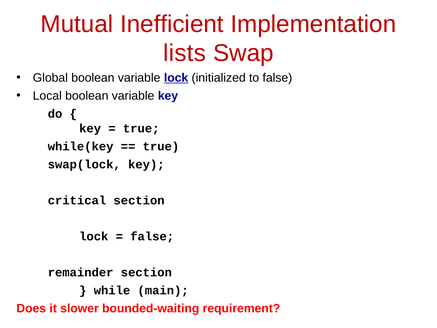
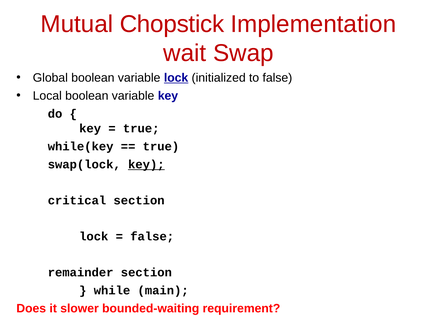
Inefficient: Inefficient -> Chopstick (172, 24)
lists: lists -> wait (185, 53)
key underline: none -> present (146, 164)
